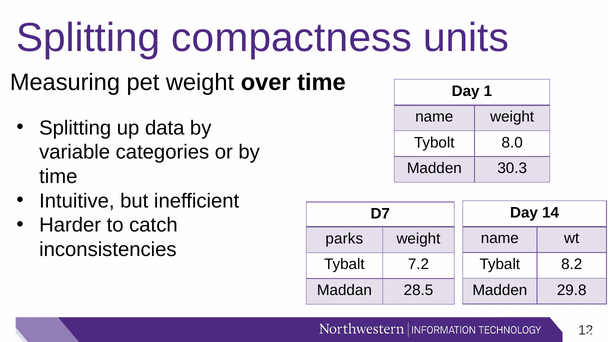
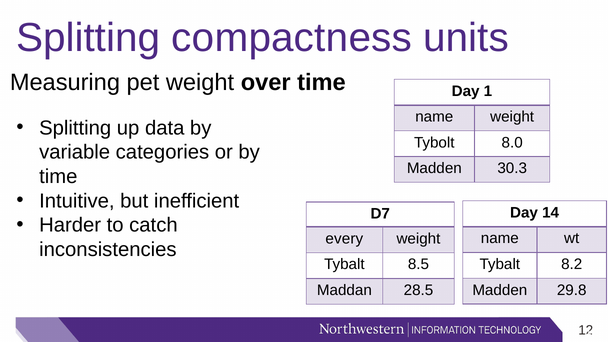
parks: parks -> every (344, 239)
7.2: 7.2 -> 8.5 (418, 264)
